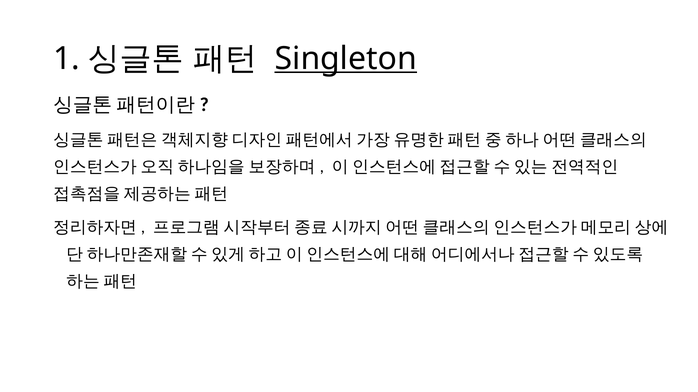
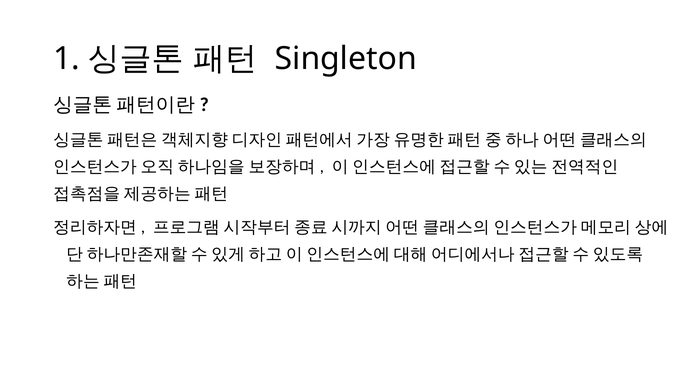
Singleton underline: present -> none (346, 59)
